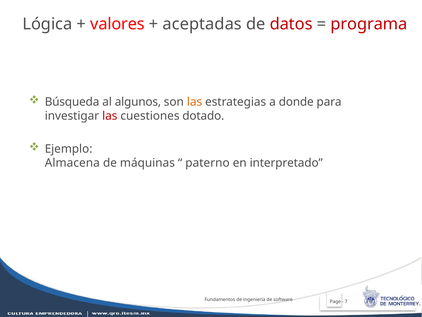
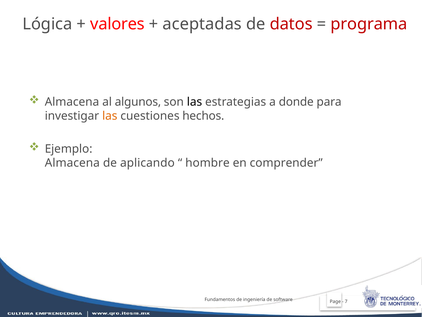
Búsqueda: Búsqueda -> Almacena (72, 102)
las colour: orange -> black (195, 102)
las colour: red -> orange (110, 116)
dotado: dotado -> hechos (203, 116)
máquinas: máquinas -> aplicando (147, 163)
paterno: paterno -> hombre (207, 163)
interpretado: interpretado -> comprender (286, 163)
